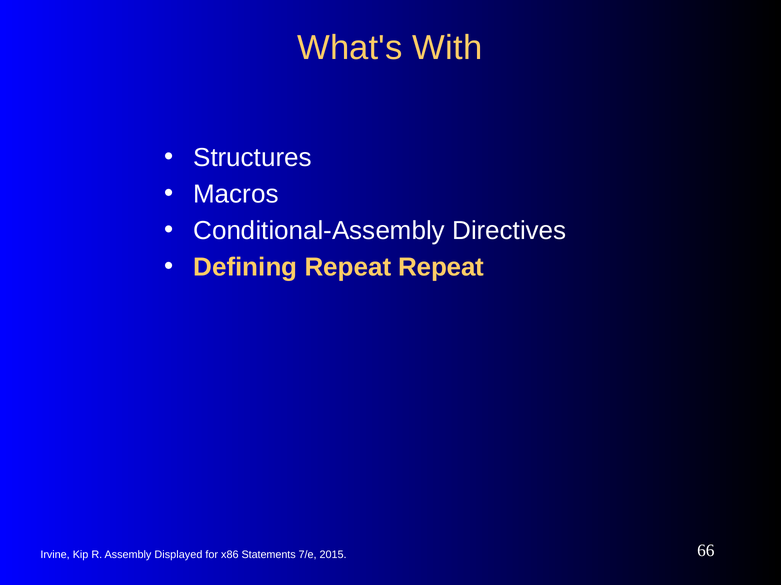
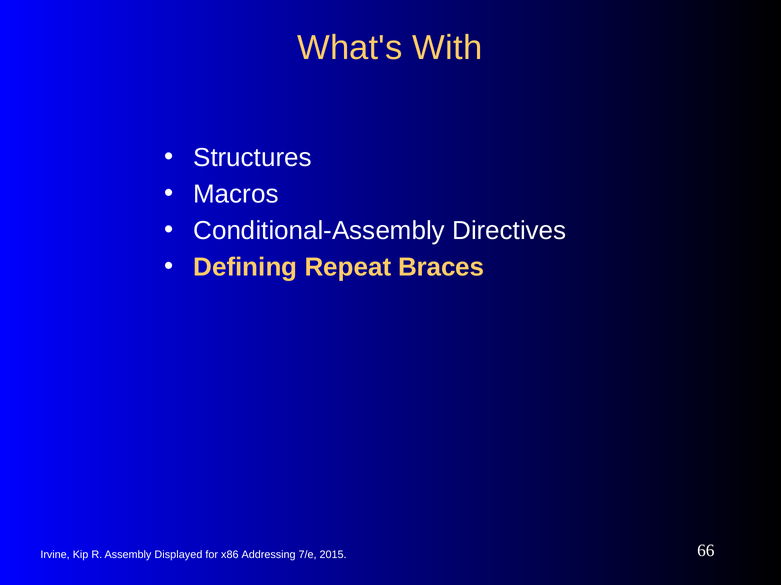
Repeat Repeat: Repeat -> Braces (441, 267)
Statements: Statements -> Addressing (269, 555)
